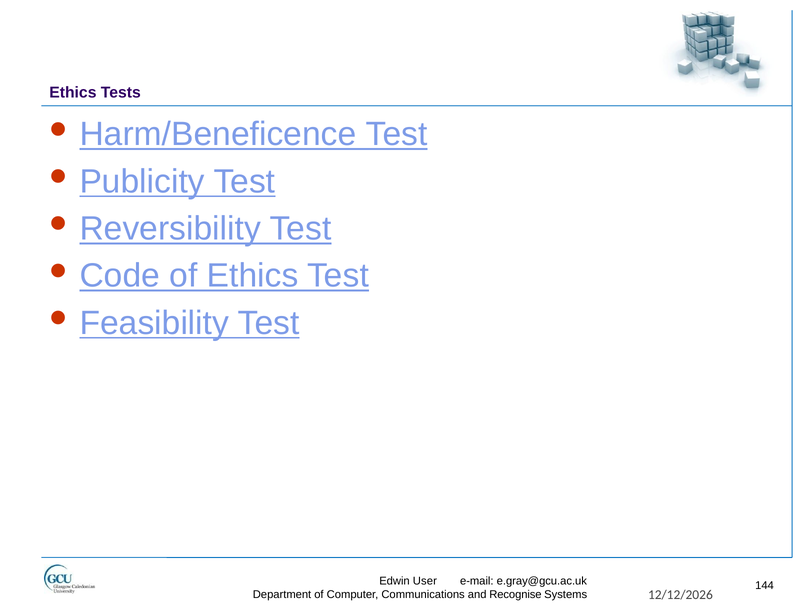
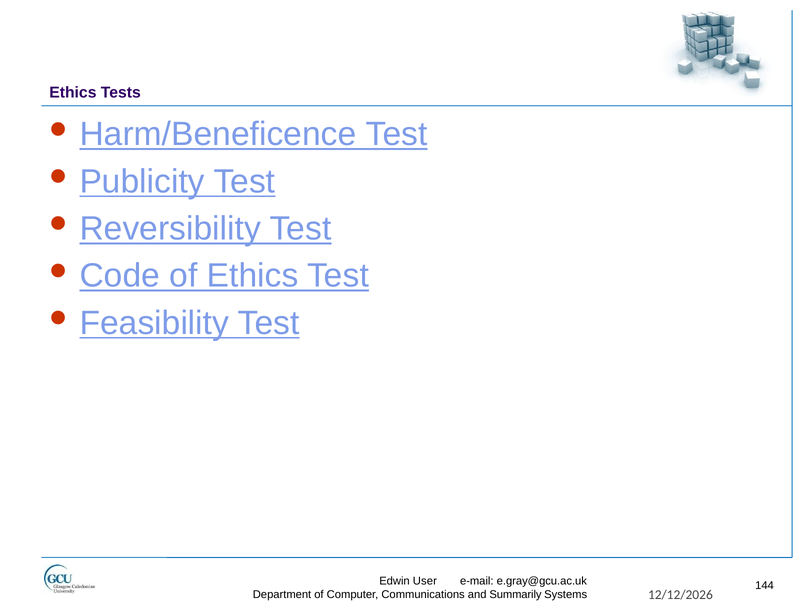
Recognise: Recognise -> Summarily (515, 594)
